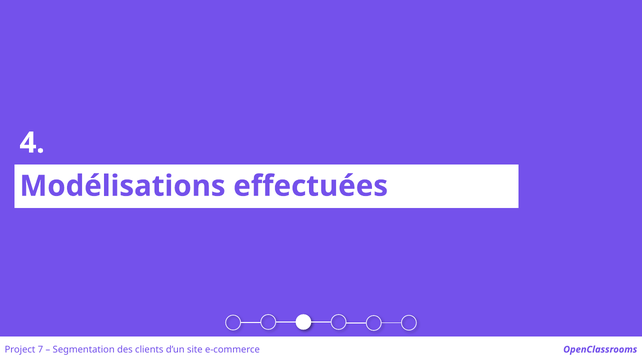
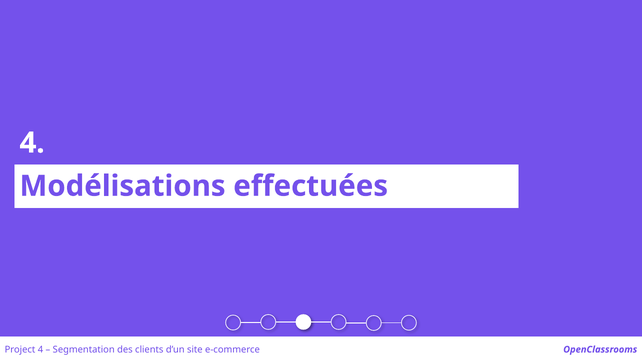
Project 7: 7 -> 4 (40, 350)
